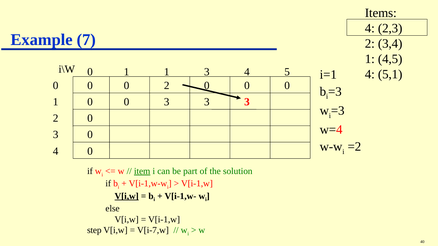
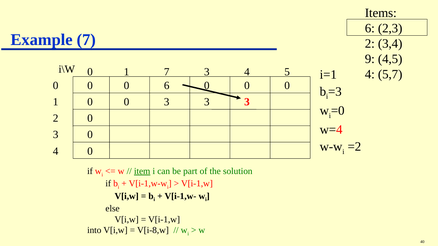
4: 4 -> 6 (370, 28)
1: 1 -> 9 (370, 59)
1 1: 1 -> 7 (167, 72)
5,1: 5,1 -> 5,7 (390, 74)
0 2: 2 -> 6 (167, 86)
w i =3: =3 -> =0 (338, 111)
V[i,w underline: present -> none (127, 196)
step: step -> into (94, 231)
V[i-7,w: V[i-7,w -> V[i-8,w (153, 231)
